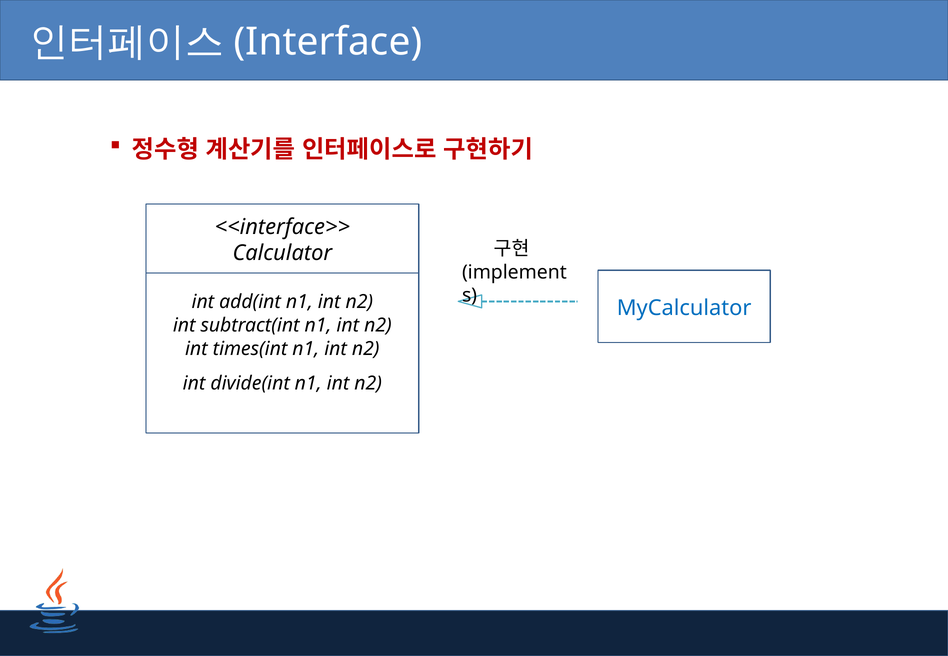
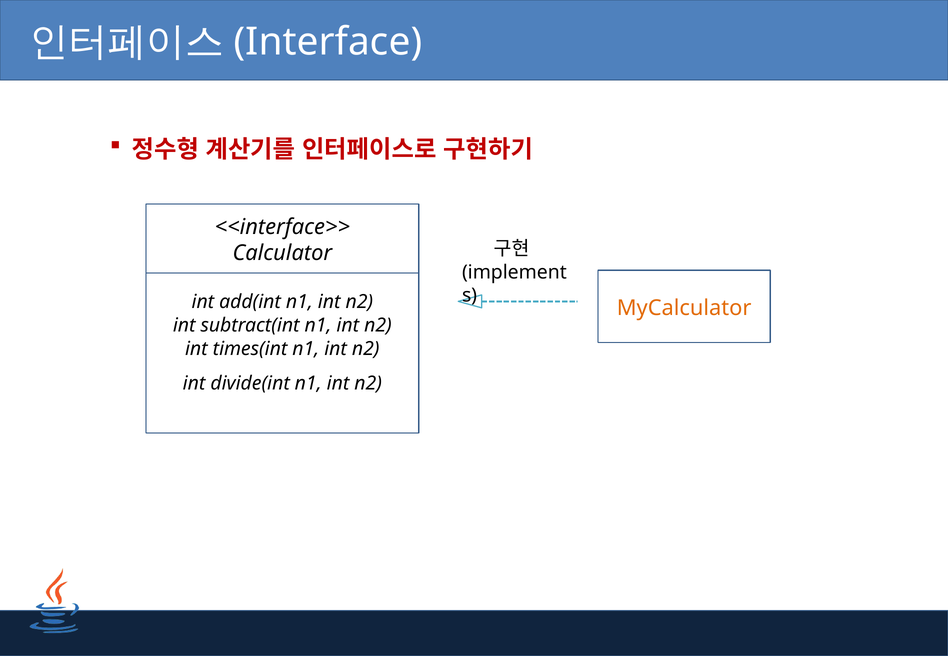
MyCalculator colour: blue -> orange (684, 308)
